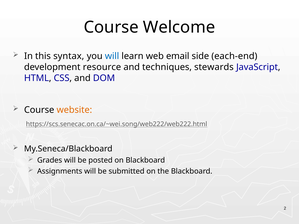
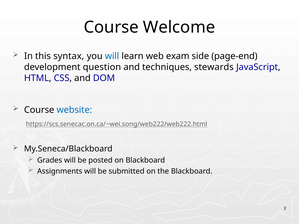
email: email -> exam (178, 56)
each-end: each-end -> page-end (234, 56)
resource: resource -> question (102, 67)
website colour: orange -> blue (74, 110)
